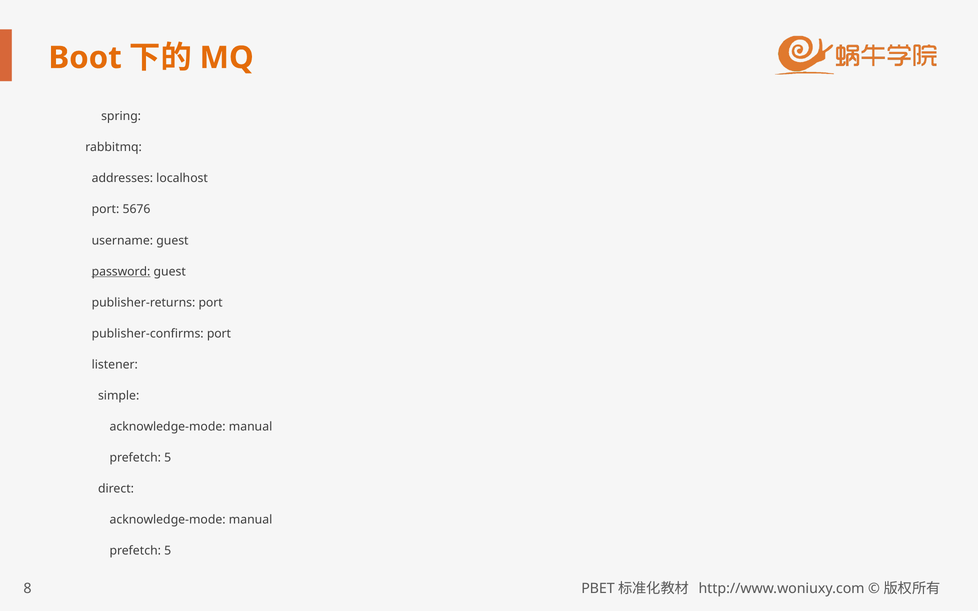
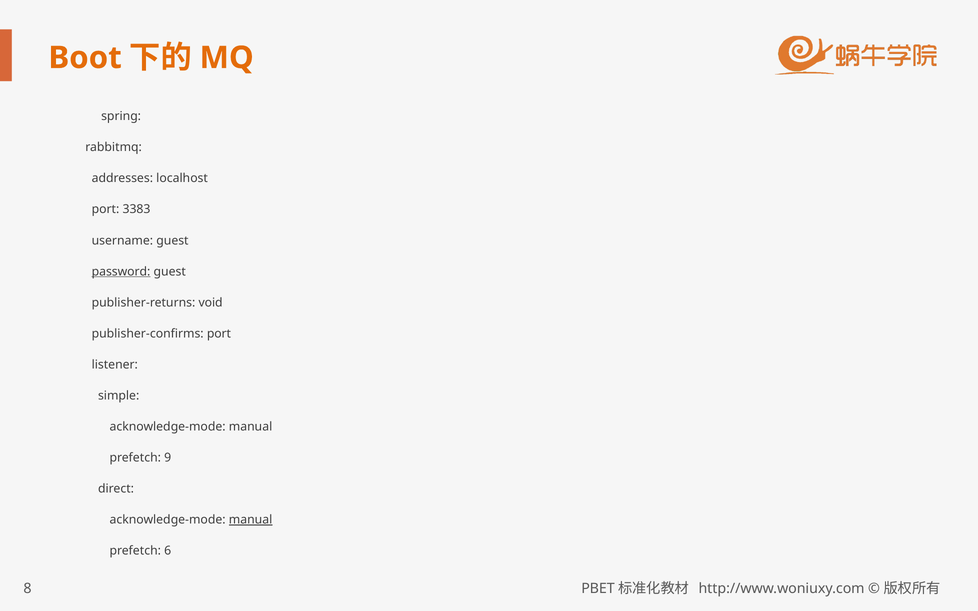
5676: 5676 -> 3383 (137, 210)
publisher-returns port: port -> void (211, 303)
5: 5 -> 9 (168, 458)
manual underline: none -> present (251, 520)
5: 5 -> 6 (168, 551)
